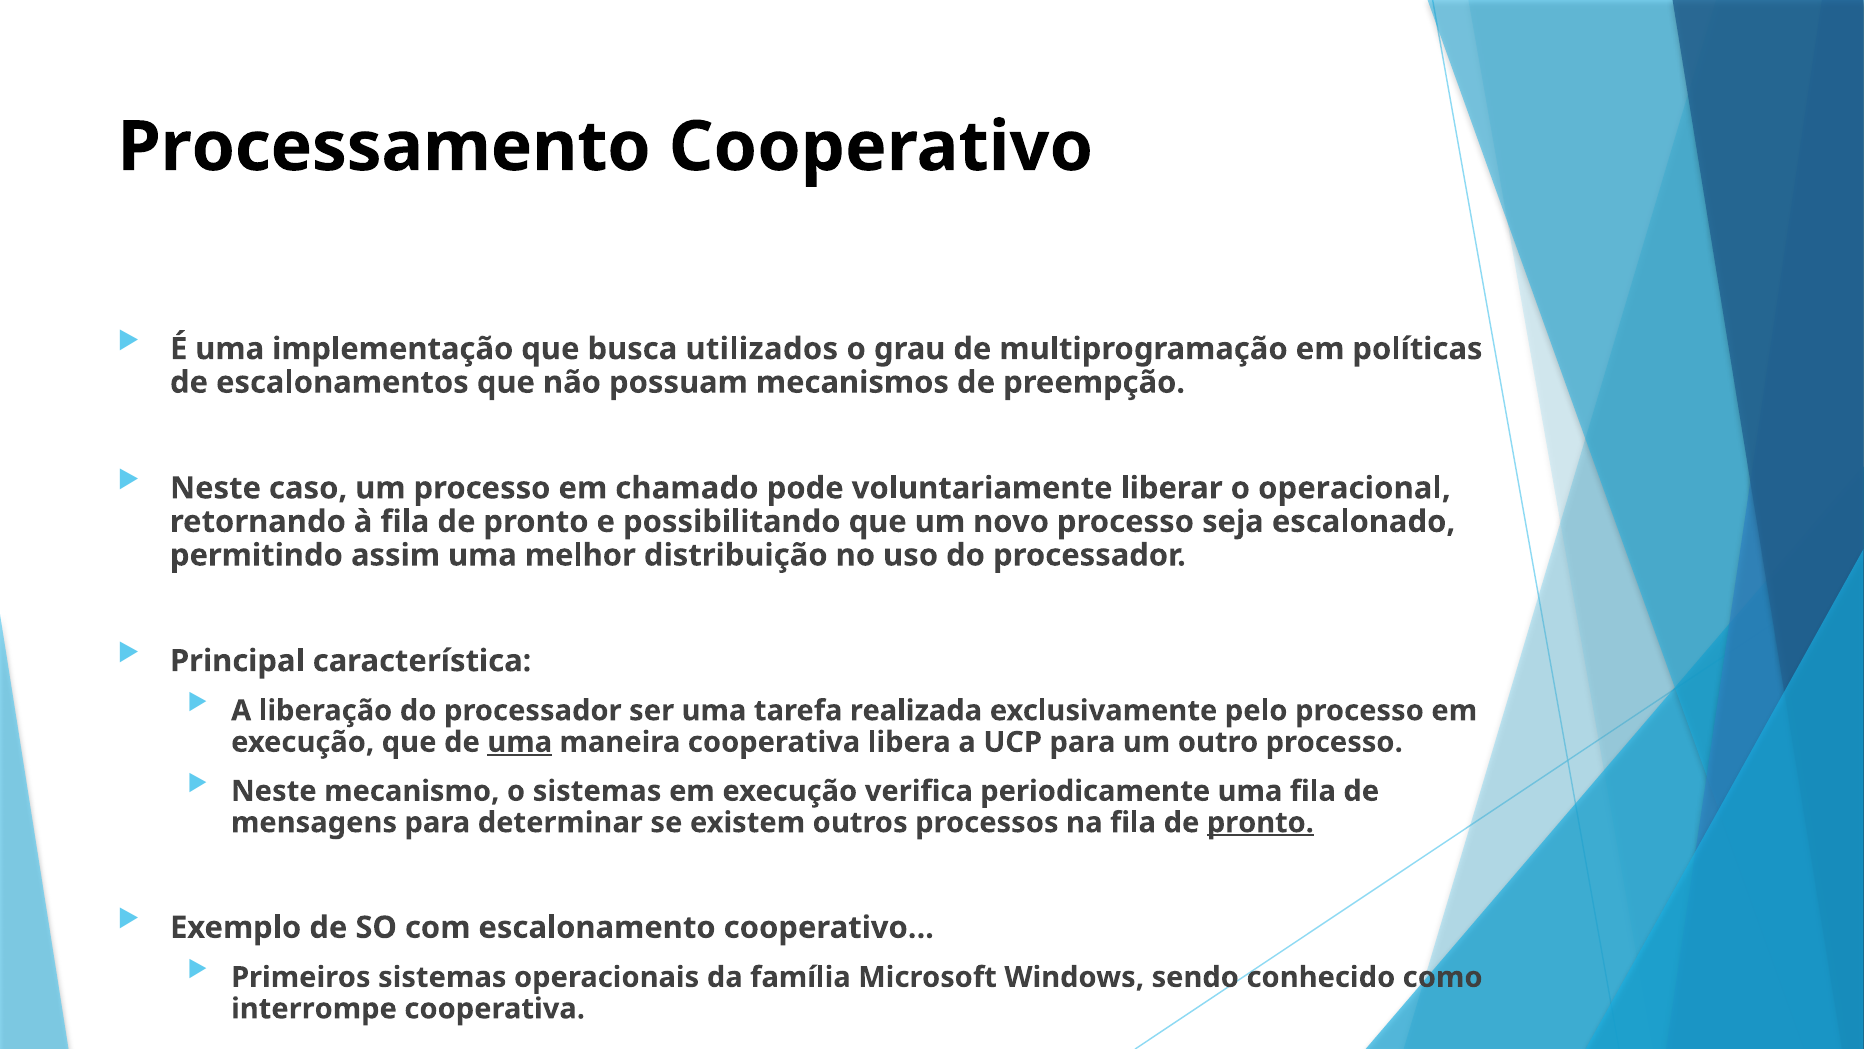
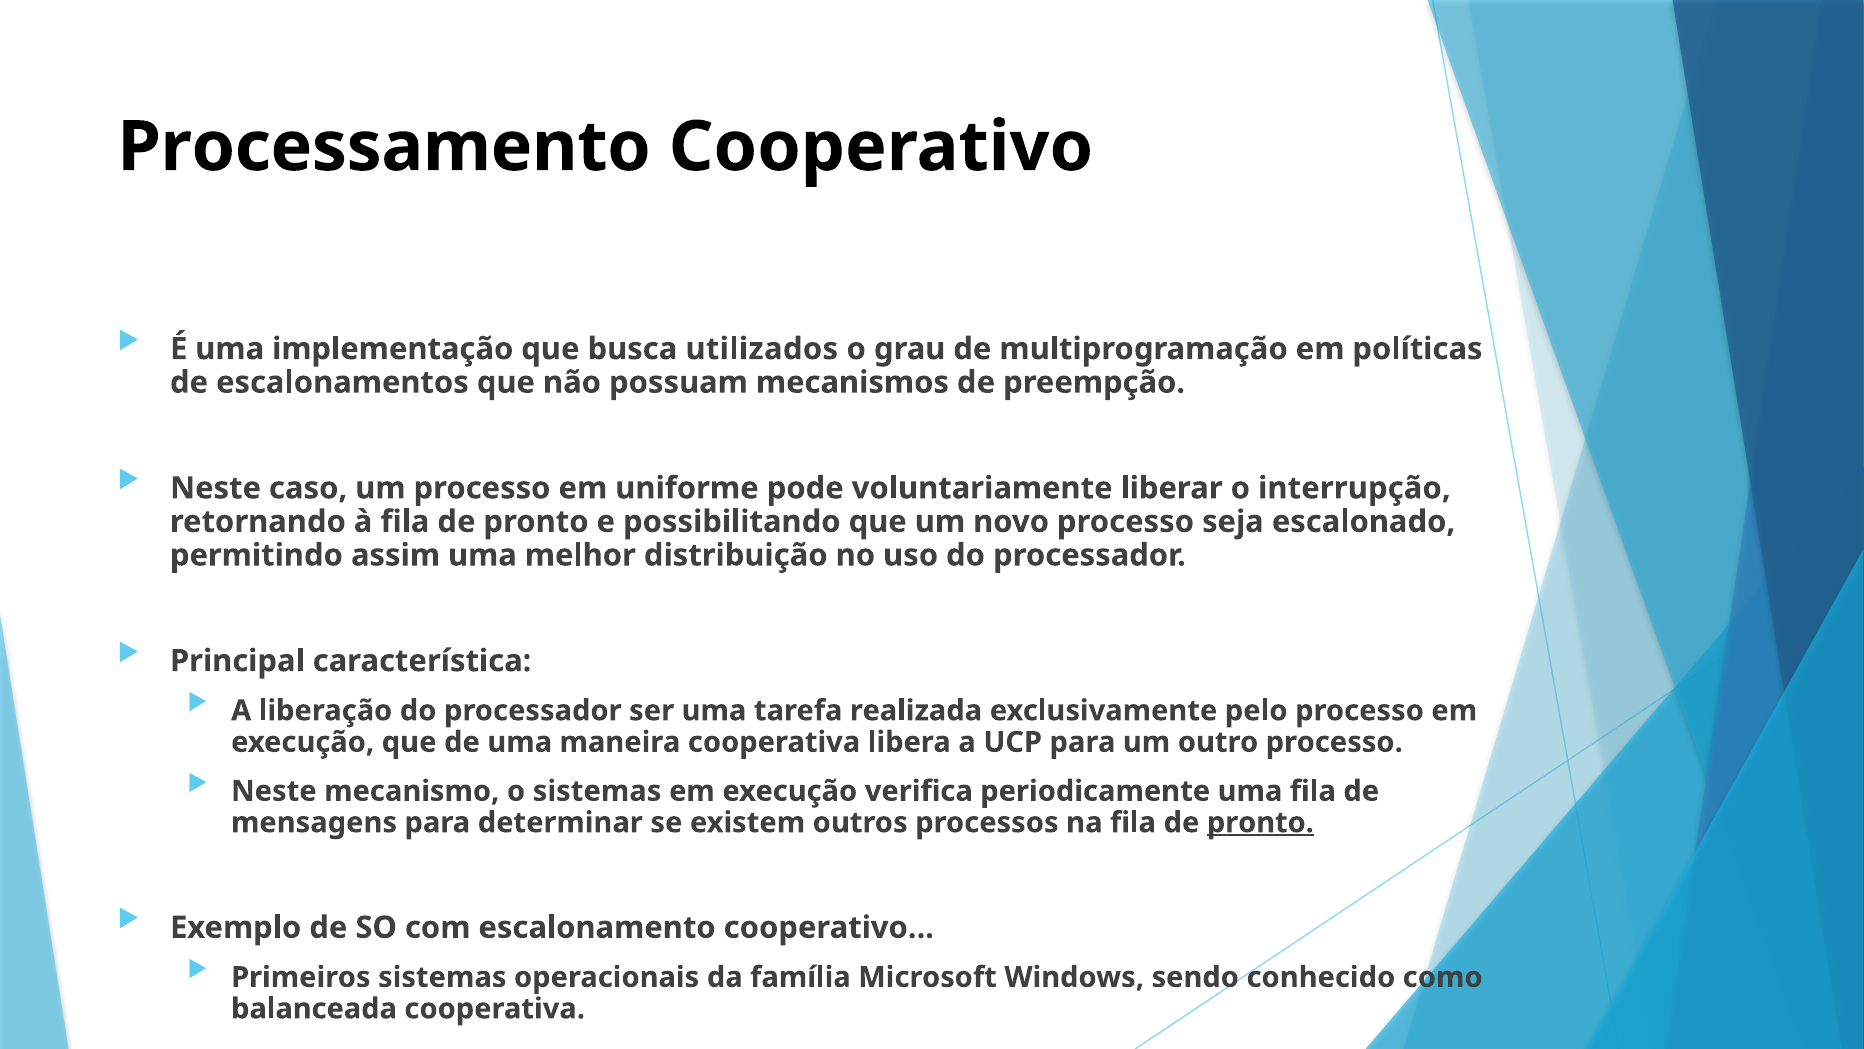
chamado: chamado -> uniforme (687, 488)
operacional: operacional -> interrupção (1354, 488)
uma underline: present -> none (520, 742)
interrompe: interrompe -> balanceada (314, 1008)
